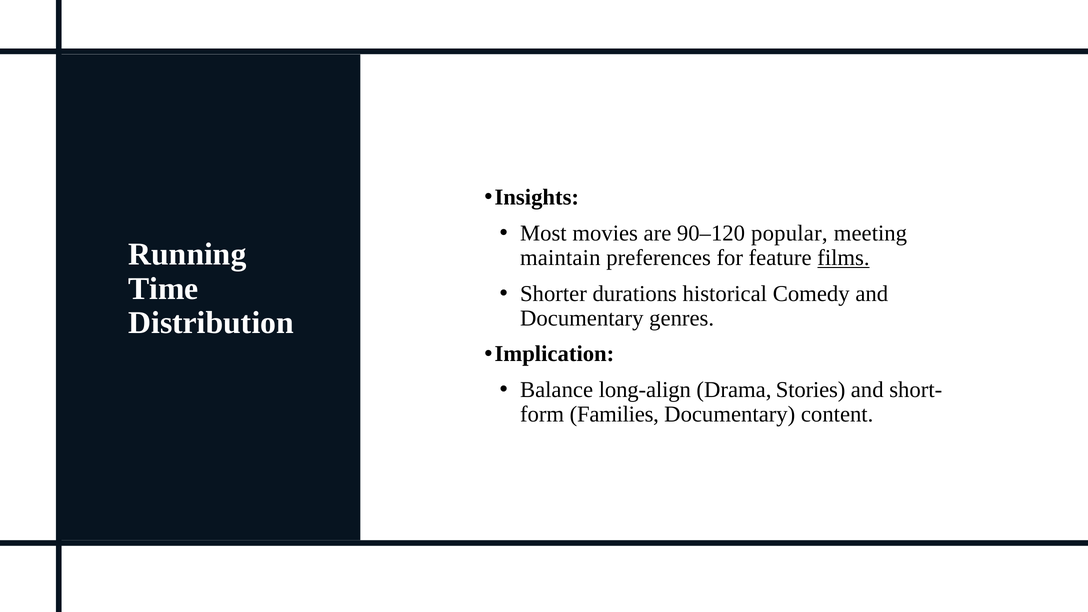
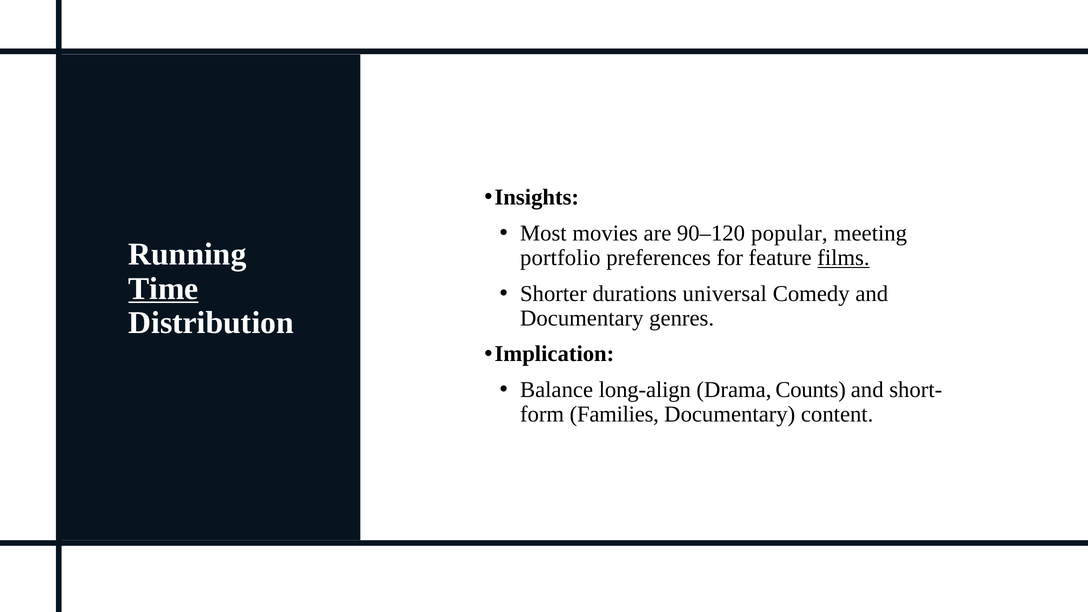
maintain: maintain -> portfolio (560, 258)
Time underline: none -> present (163, 289)
historical: historical -> universal (725, 294)
Stories: Stories -> Counts (811, 390)
